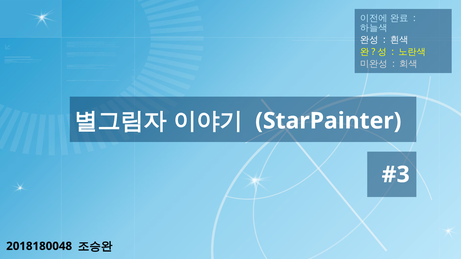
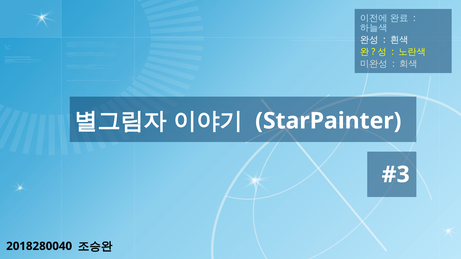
2018180048: 2018180048 -> 2018280040 (39, 246)
